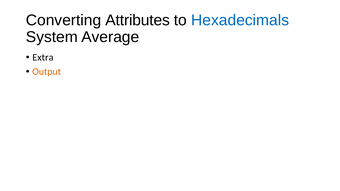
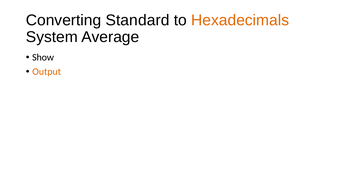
Attributes: Attributes -> Standard (138, 20)
Hexadecimals colour: blue -> orange (240, 20)
Extra: Extra -> Show (43, 57)
